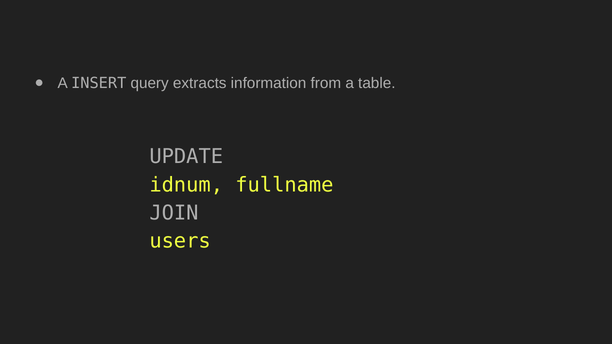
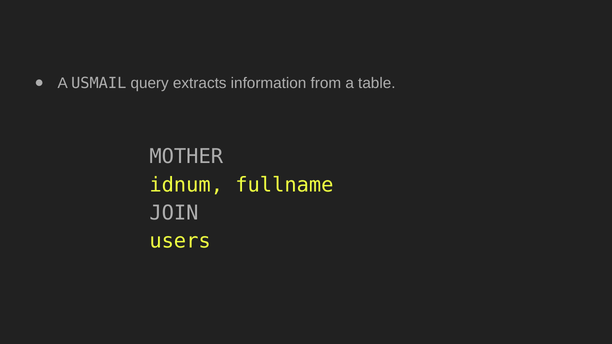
INSERT: INSERT -> USMAIL (99, 83)
UPDATE: UPDATE -> MOTHER (186, 157)
